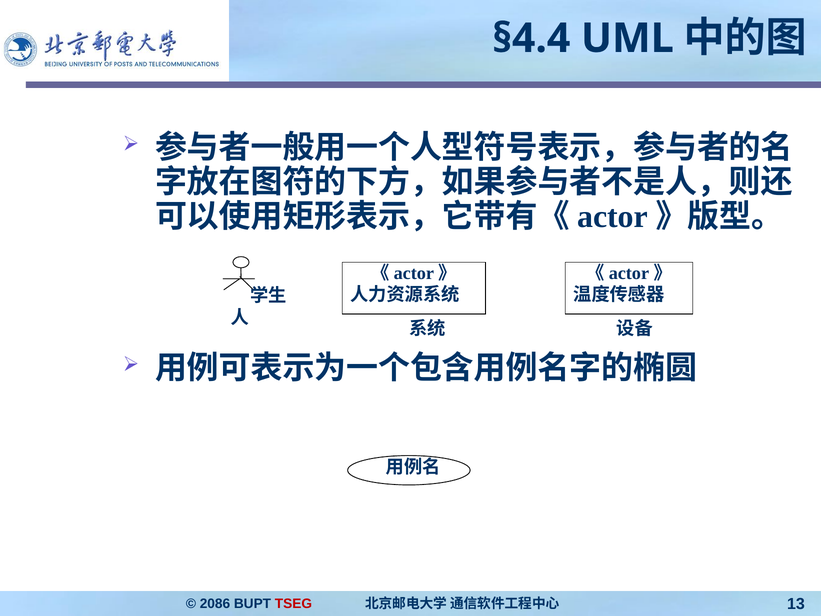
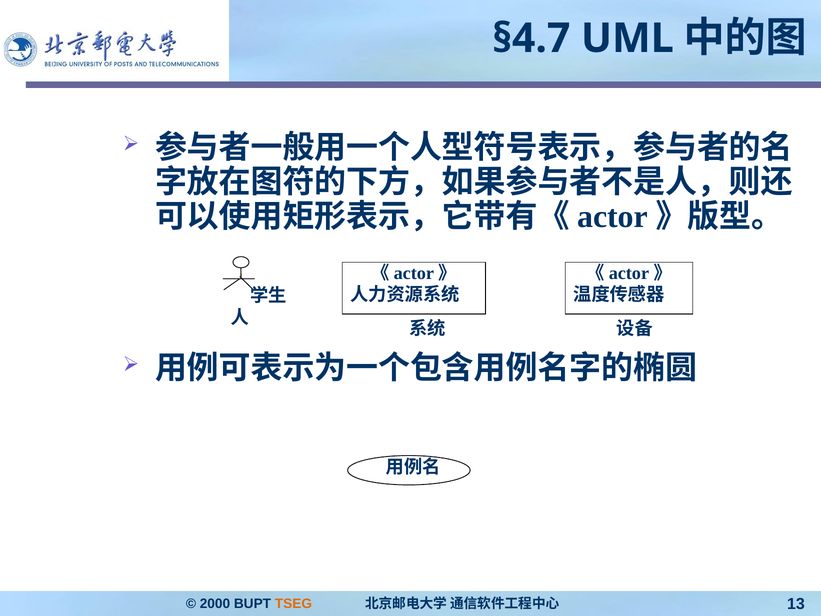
§4.4: §4.4 -> §4.7 (531, 38)
2086: 2086 -> 2000 (215, 603)
TSEG colour: red -> orange (293, 603)
